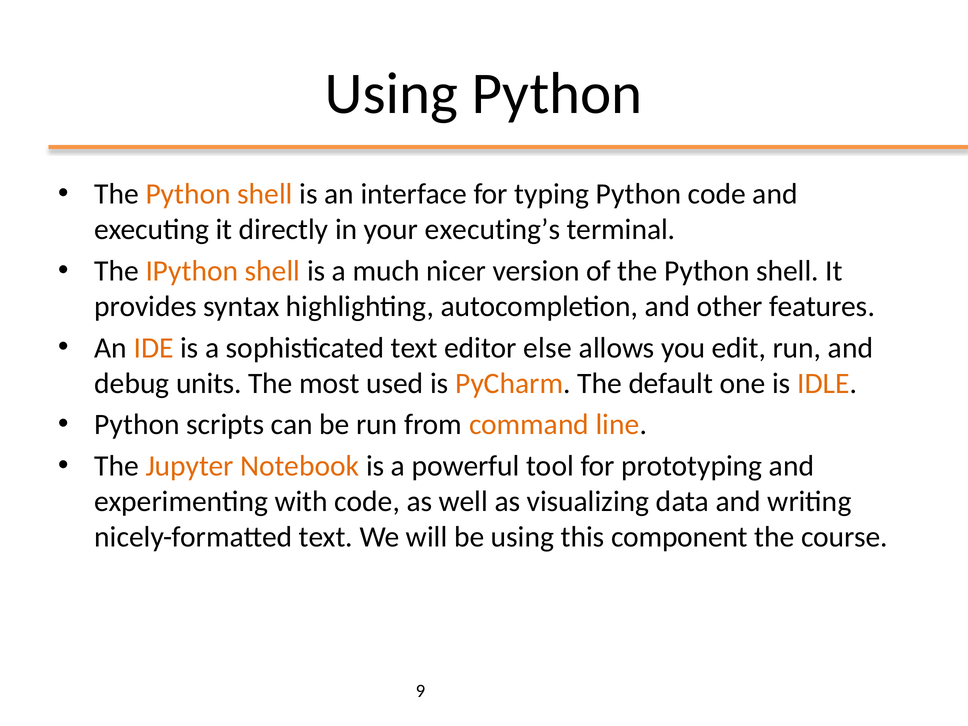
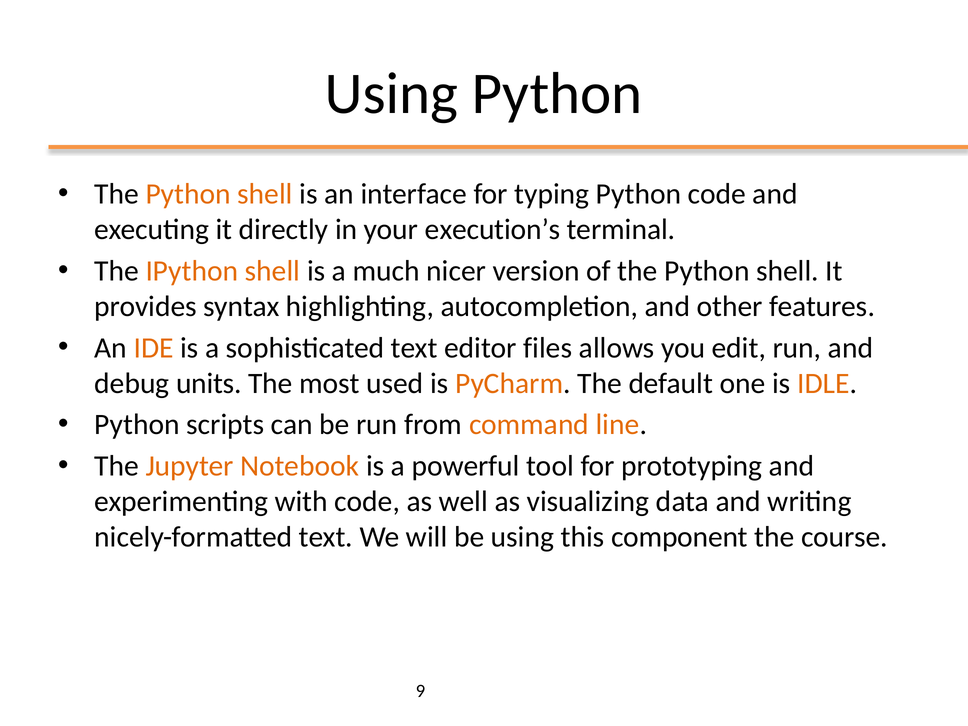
executing’s: executing’s -> execution’s (493, 230)
else: else -> files (548, 348)
